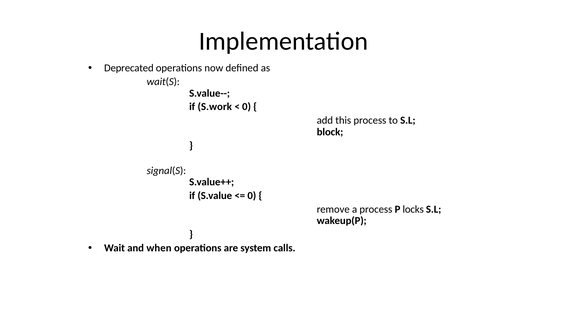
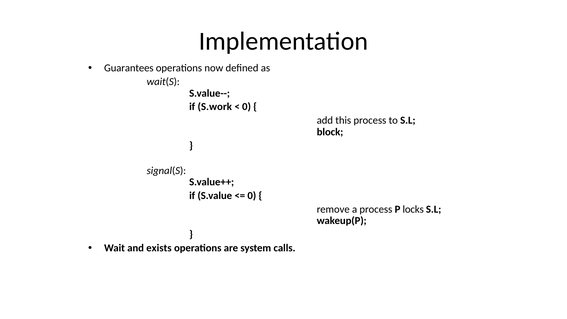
Deprecated: Deprecated -> Guarantees (129, 68)
when: when -> exists (159, 248)
